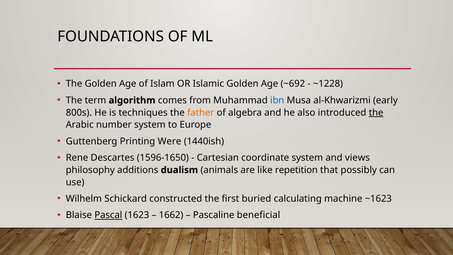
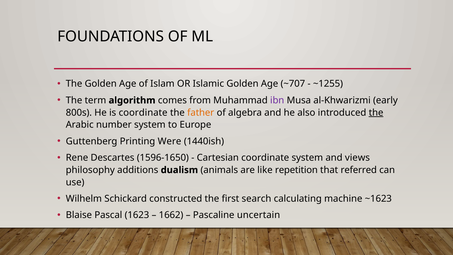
~692: ~692 -> ~707 (293, 84)
~1228: ~1228 -> ~1255 (328, 84)
ibn colour: blue -> purple (277, 100)
is techniques: techniques -> coordinate (143, 113)
possibly: possibly -> referred (359, 170)
buried: buried -> search (256, 199)
Pascal underline: present -> none (108, 215)
beneficial: beneficial -> uncertain (259, 215)
